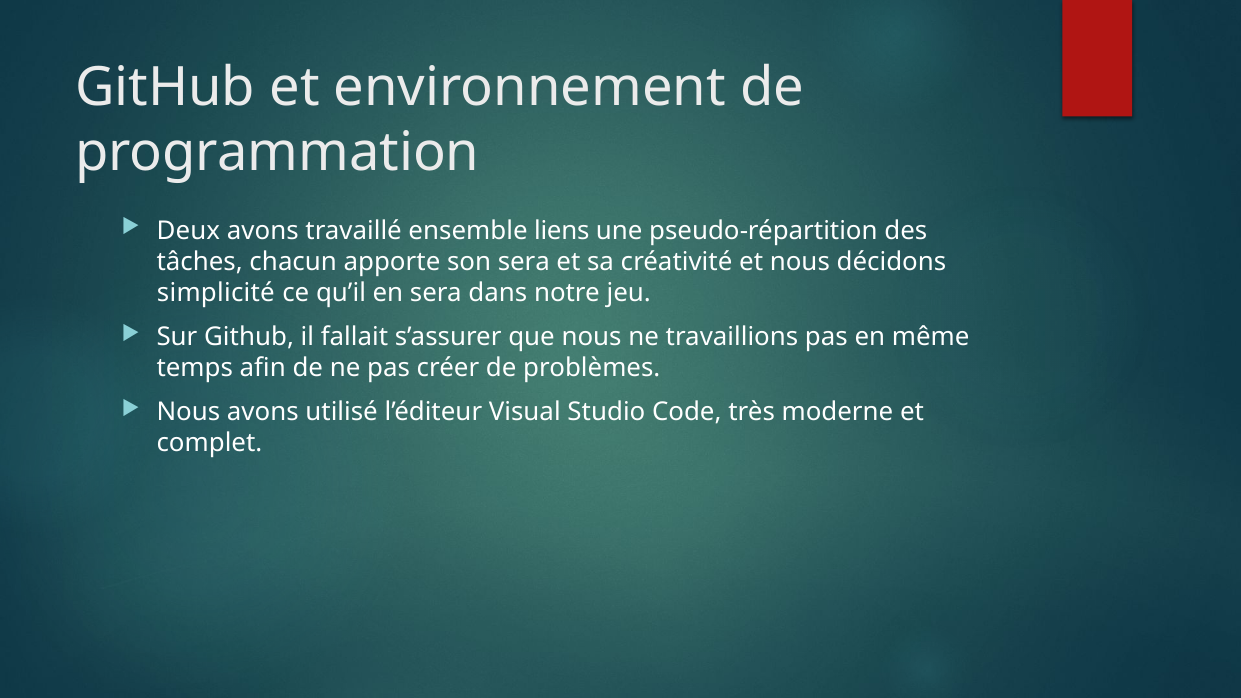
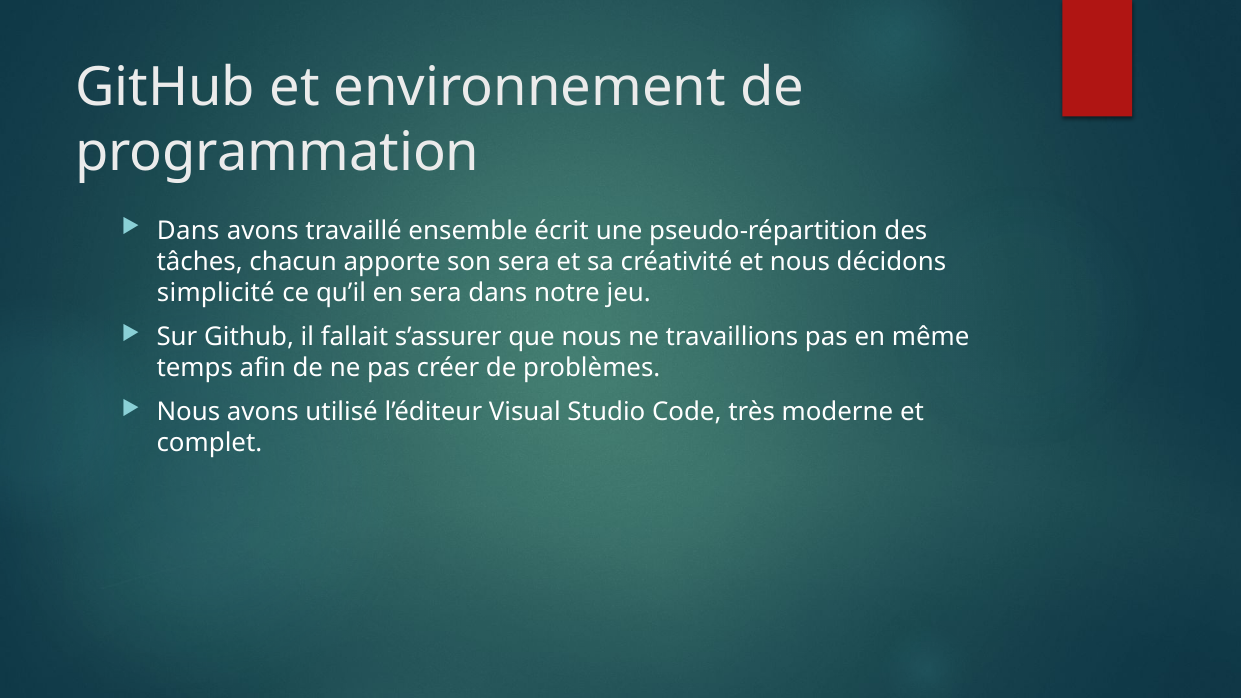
Deux: Deux -> Dans (188, 231)
liens: liens -> écrit (562, 231)
